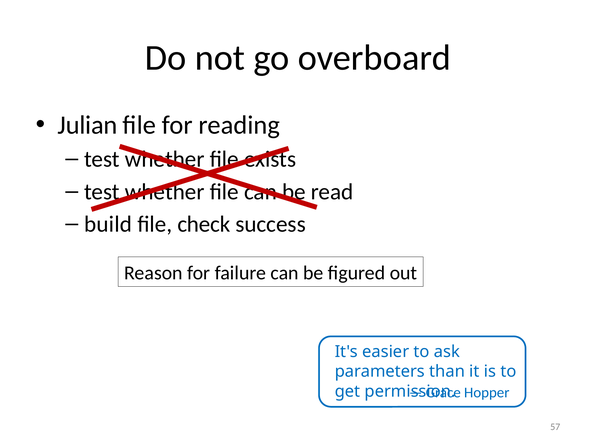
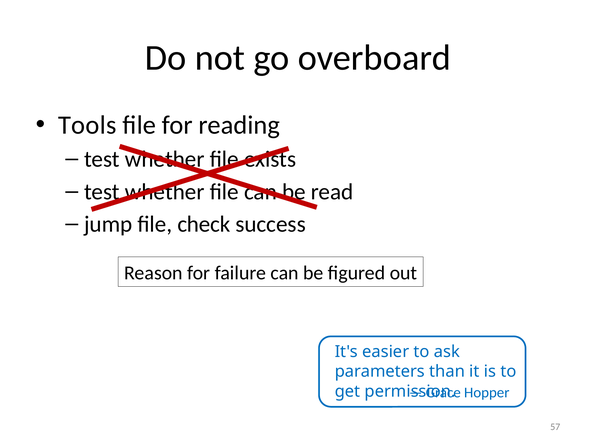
Julian: Julian -> Tools (87, 125)
build: build -> jump (108, 224)
